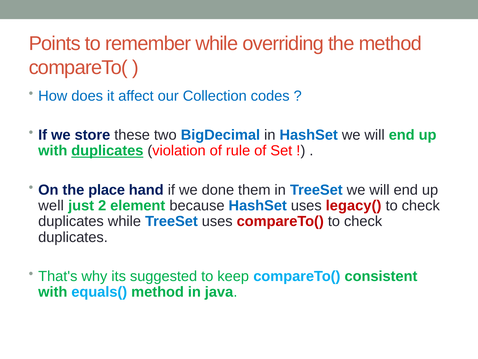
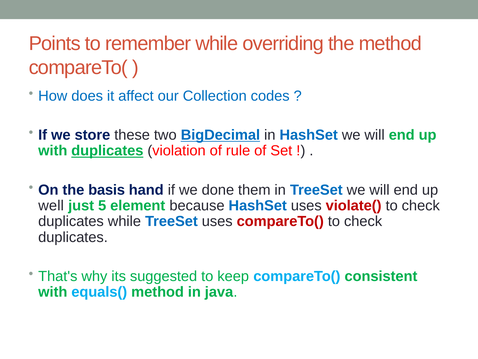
BigDecimal underline: none -> present (220, 135)
place: place -> basis (107, 190)
2: 2 -> 5 (102, 205)
legacy(: legacy( -> violate( (354, 205)
